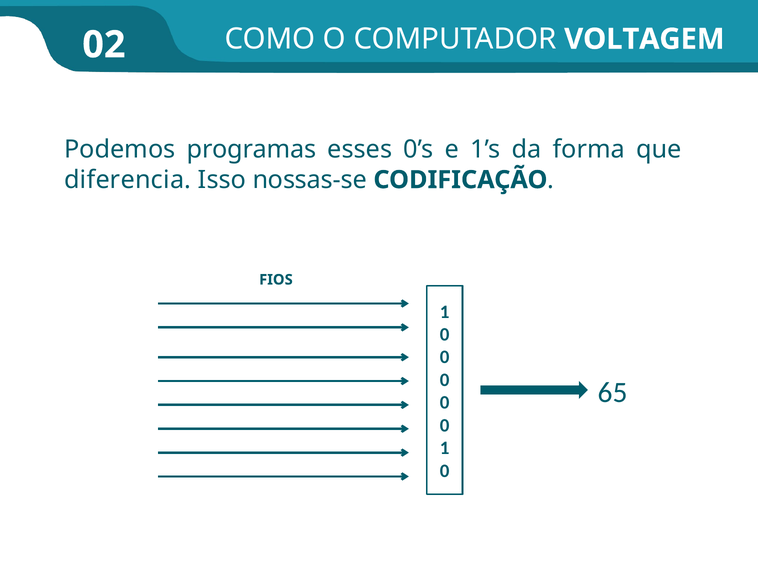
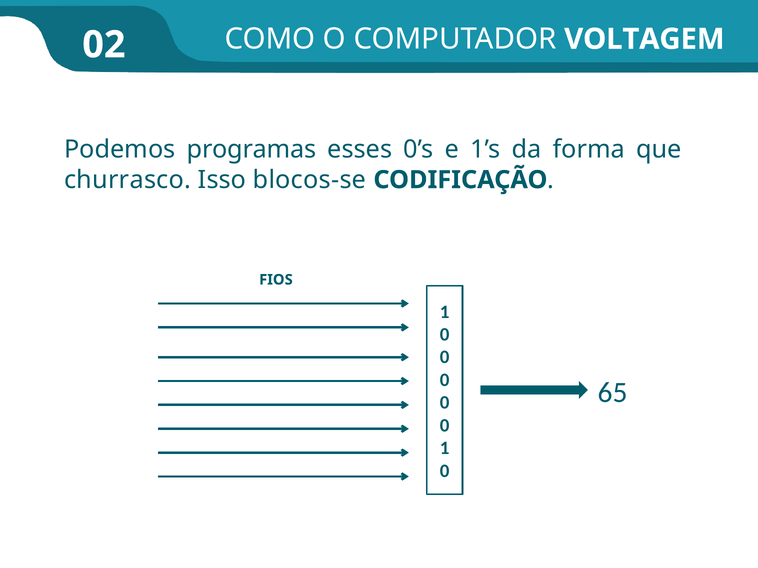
diferencia: diferencia -> churrasco (128, 180)
nossas-se: nossas-se -> blocos-se (309, 180)
